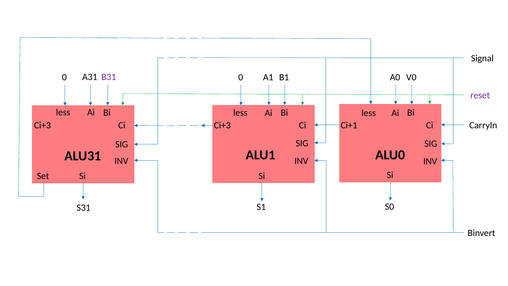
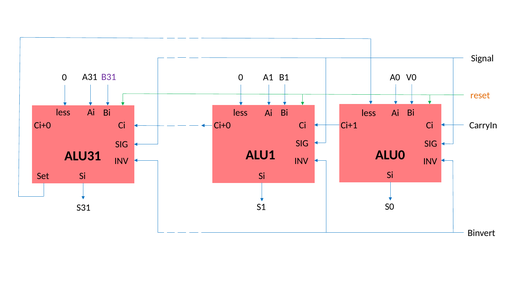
reset colour: purple -> orange (480, 95)
Ci+3: Ci+3 -> Ci+0 (42, 125)
Ci+3: Ci+3 -> Ci+0 (222, 125)
